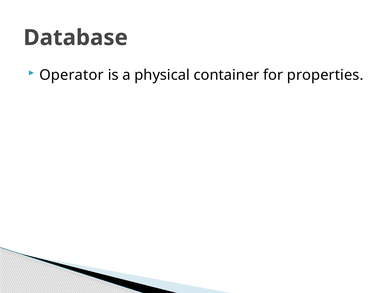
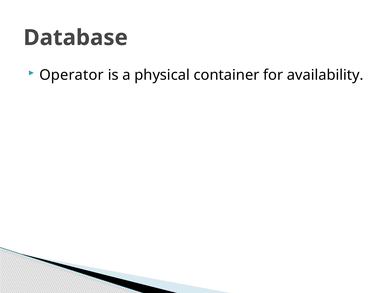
properties: properties -> availability (325, 75)
